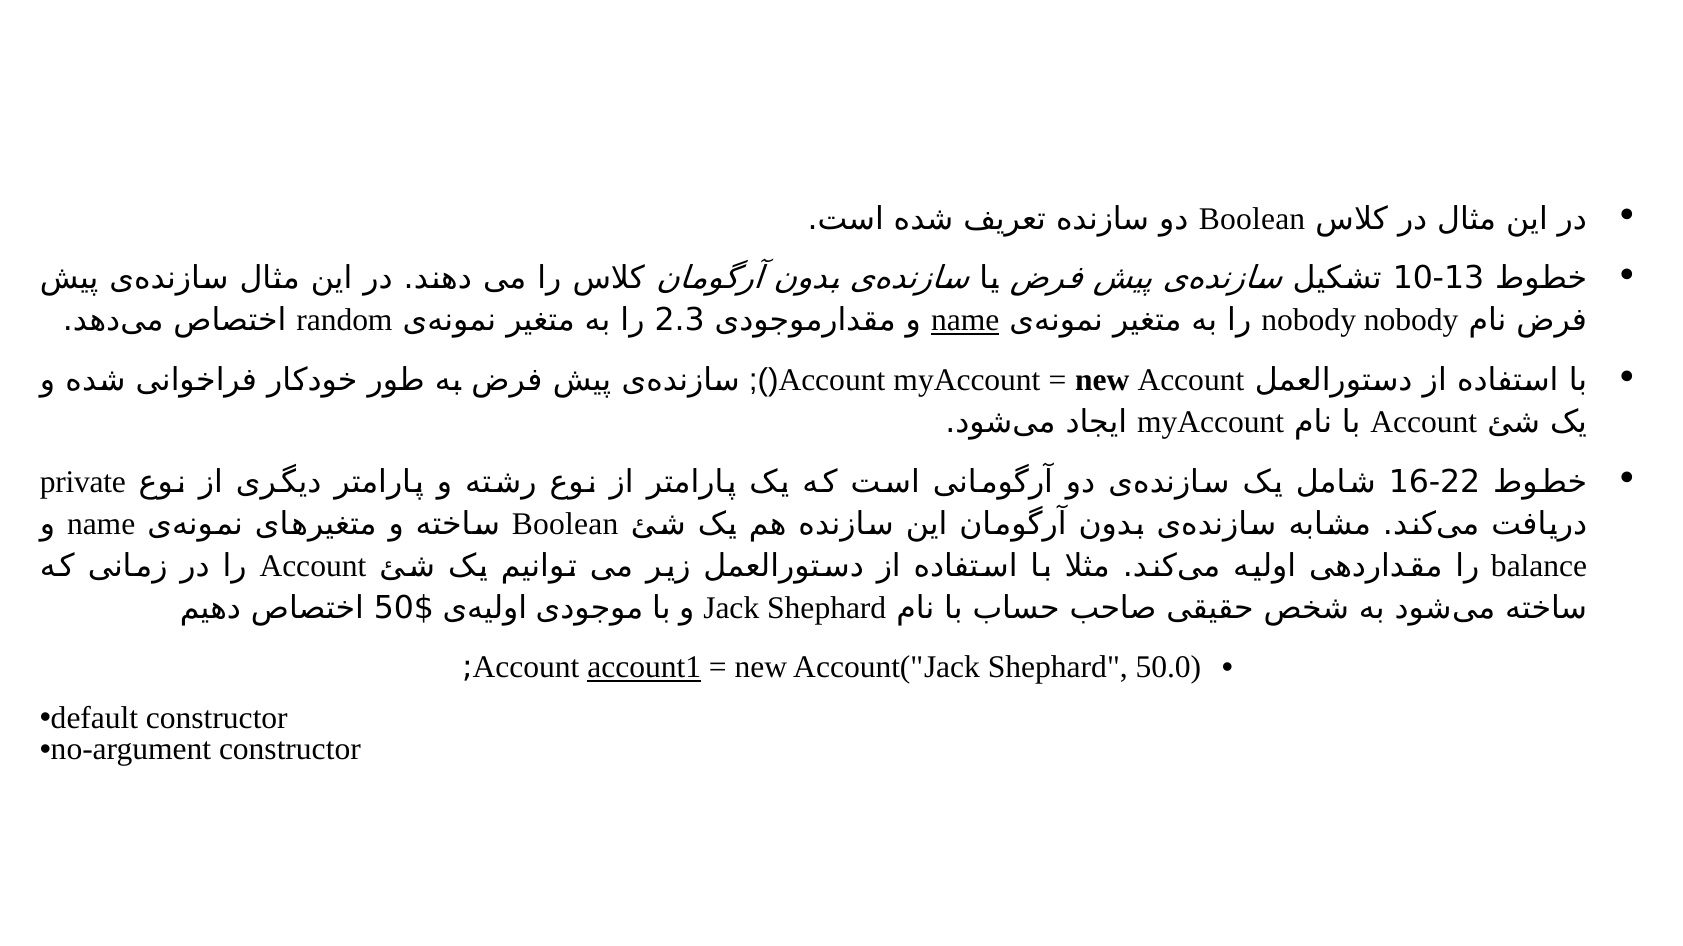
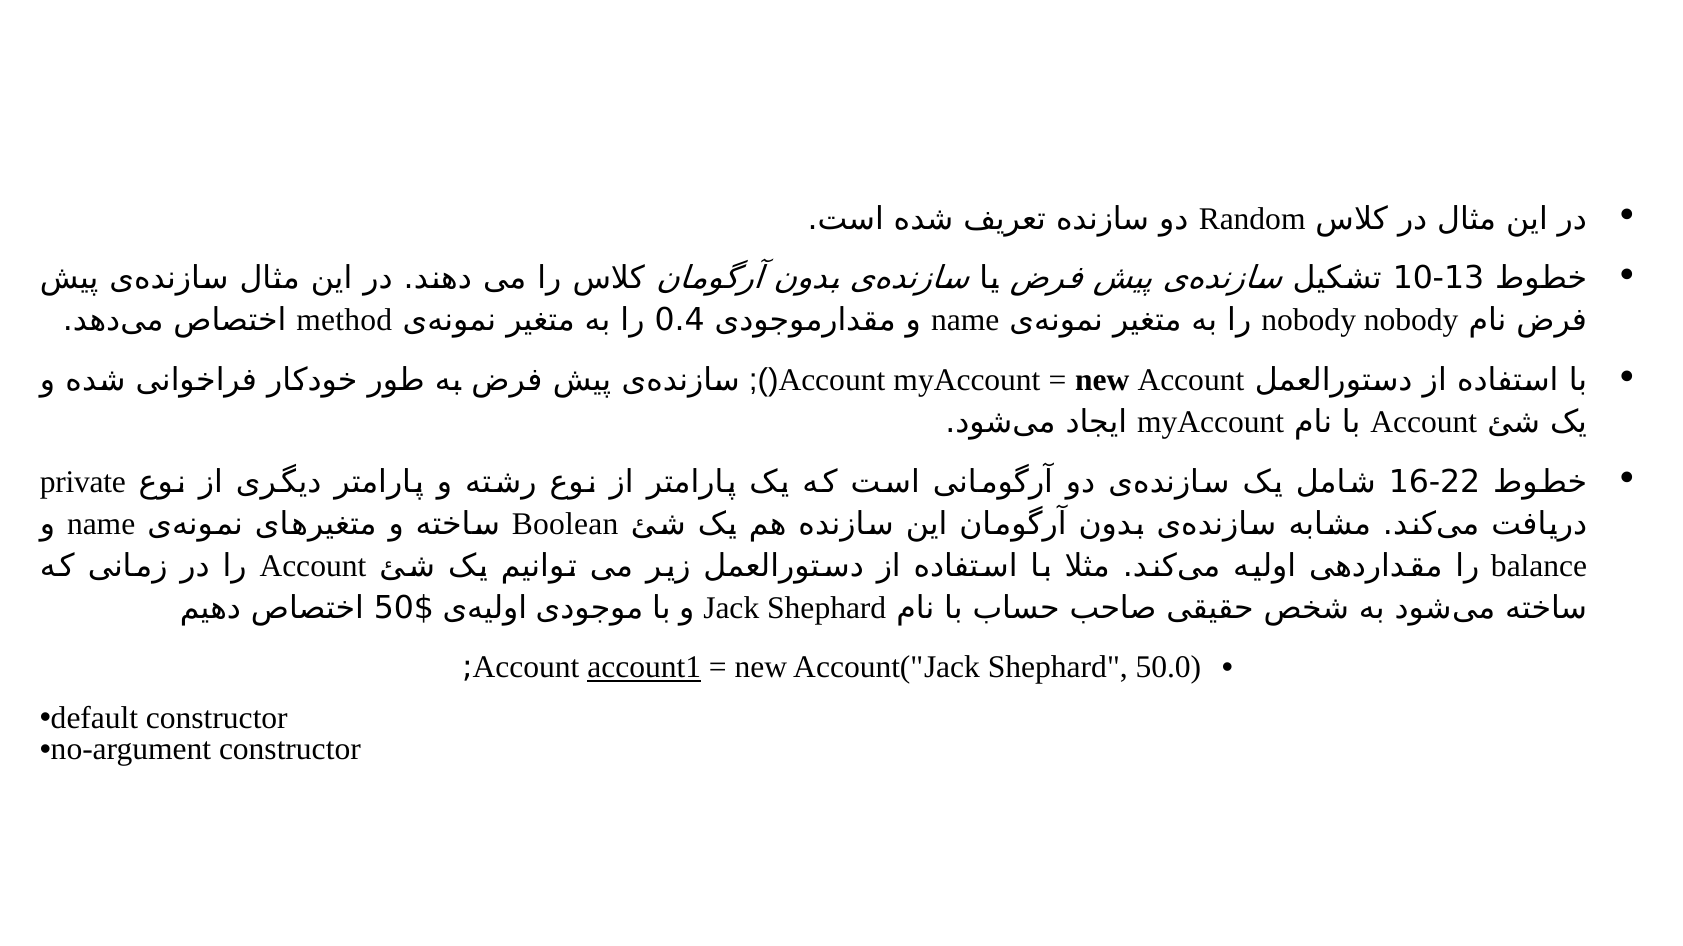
Boolean: Boolean -> Random (1252, 219)
random: random -> method (344, 321)
name underline: present -> none (965, 321)
2.3: 2.3 -> 0.4 (680, 321)
